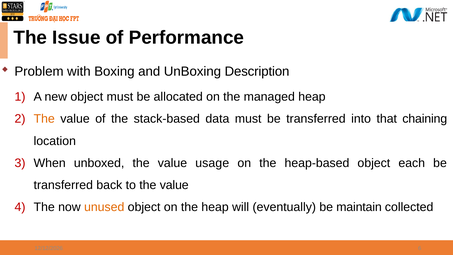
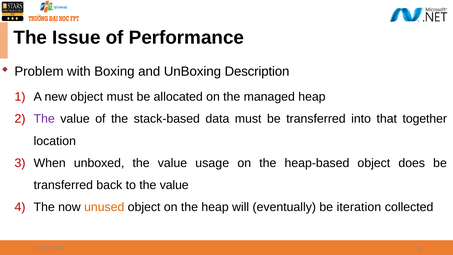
The colour: orange -> purple (44, 119)
chaining: chaining -> together (425, 119)
each: each -> does (412, 163)
maintain: maintain -> iteration (359, 207)
